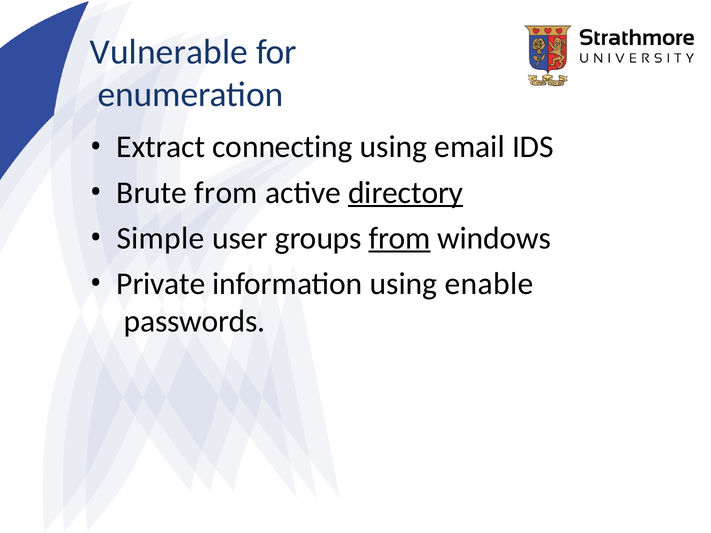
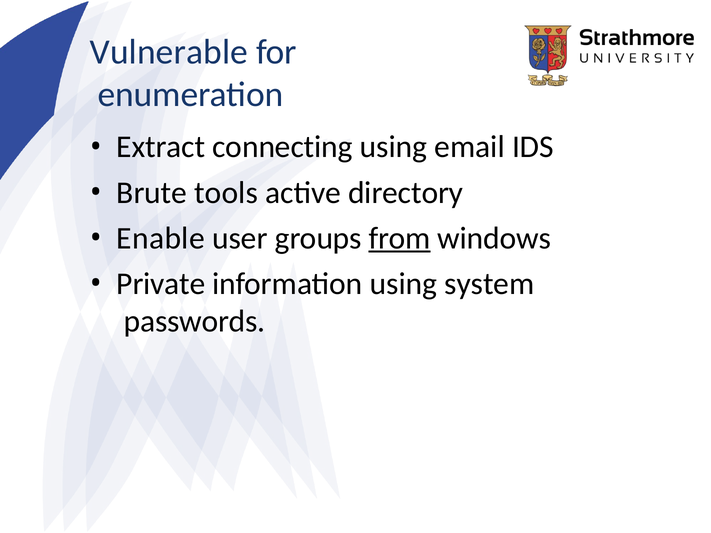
Brute from: from -> tools (226, 193)
directory underline: present -> none (406, 193)
Simple: Simple -> Enable (161, 238)
enable: enable -> system (489, 284)
